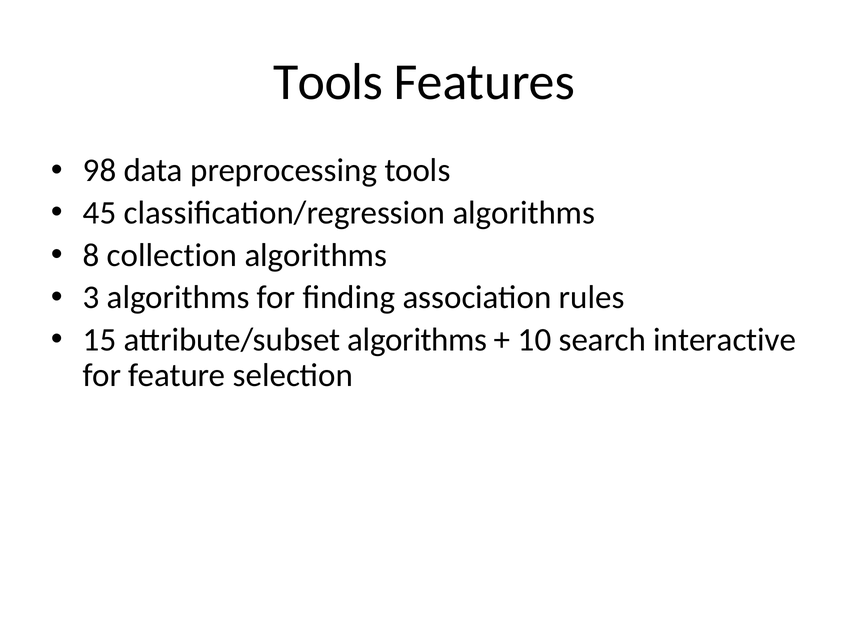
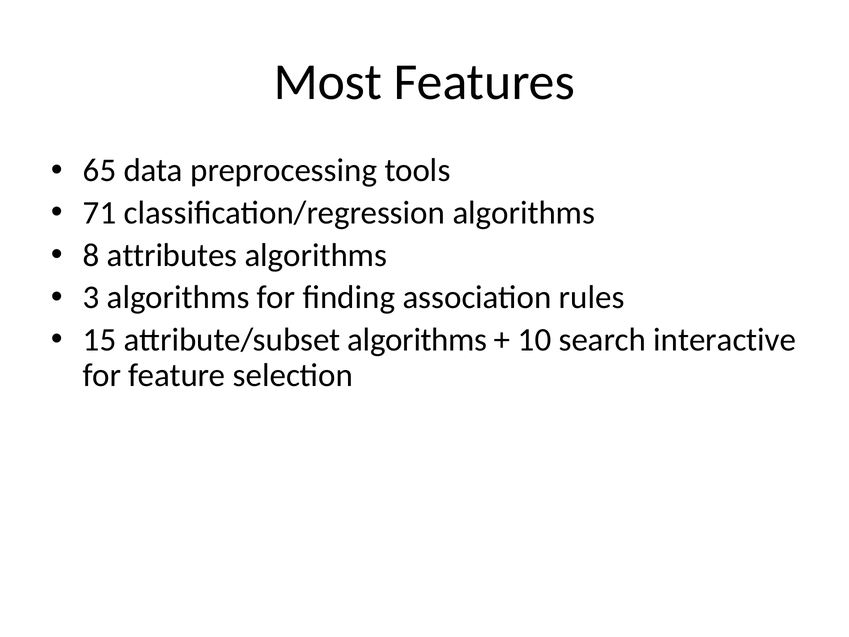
Tools: Tools -> Most (328, 82)
98: 98 -> 65 (100, 170)
45: 45 -> 71 (100, 213)
collection: collection -> attributes (172, 255)
